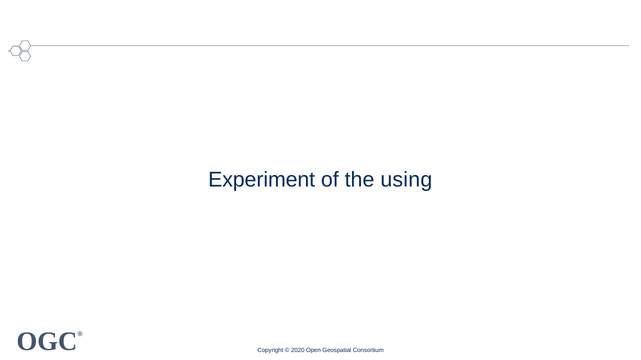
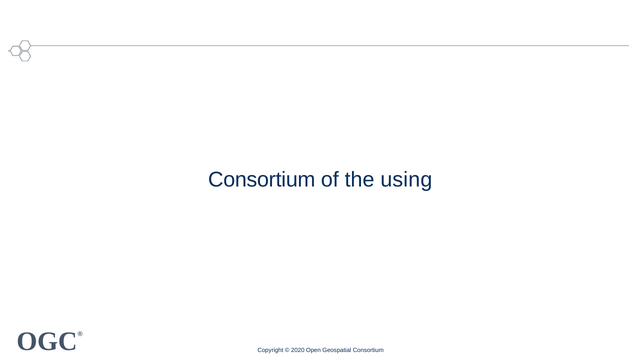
Experiment: Experiment -> Consortium (262, 180)
